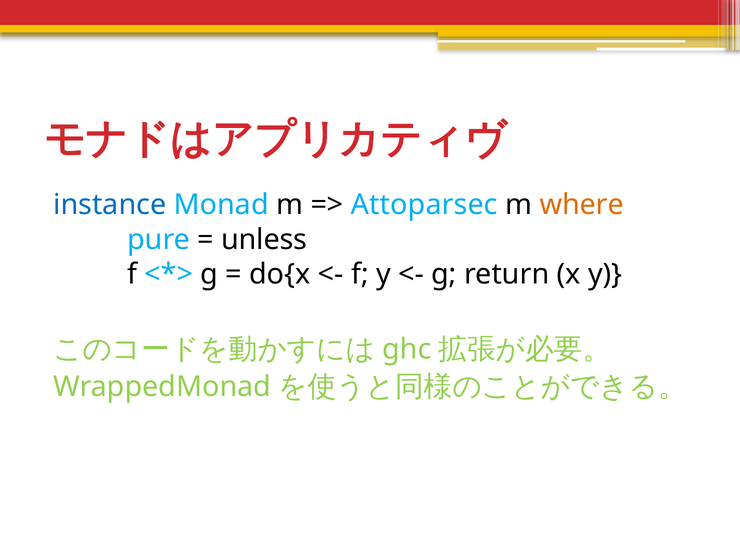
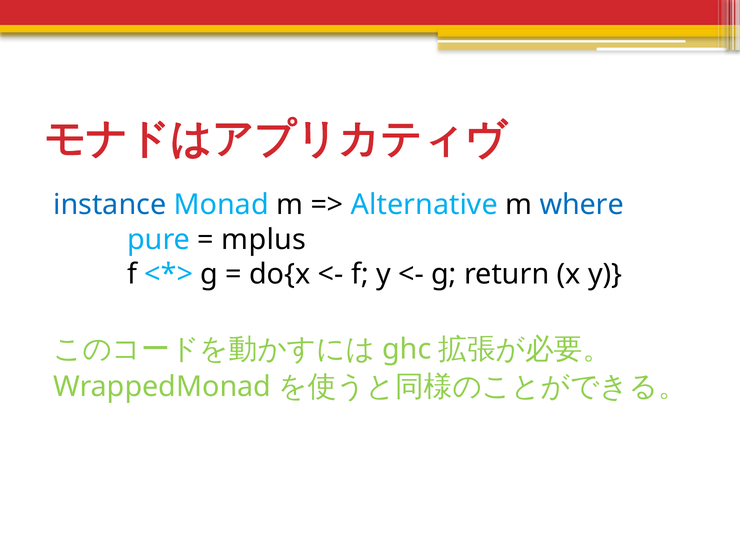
Attoparsec: Attoparsec -> Alternative (424, 205)
where colour: orange -> blue (582, 205)
unless: unless -> mplus (264, 240)
